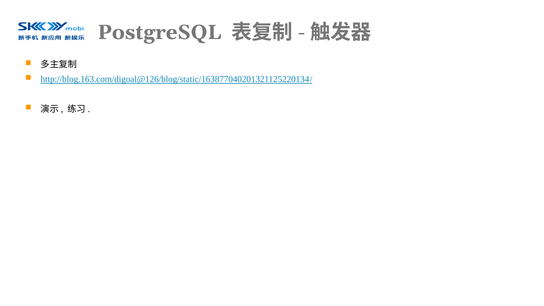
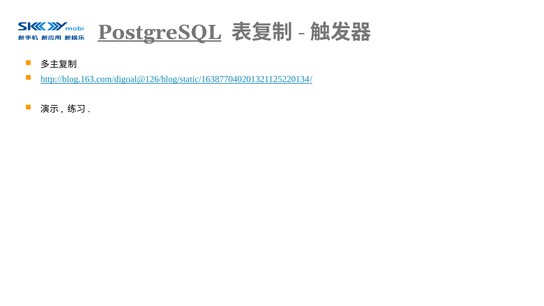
PostgreSQL underline: none -> present (159, 32)
